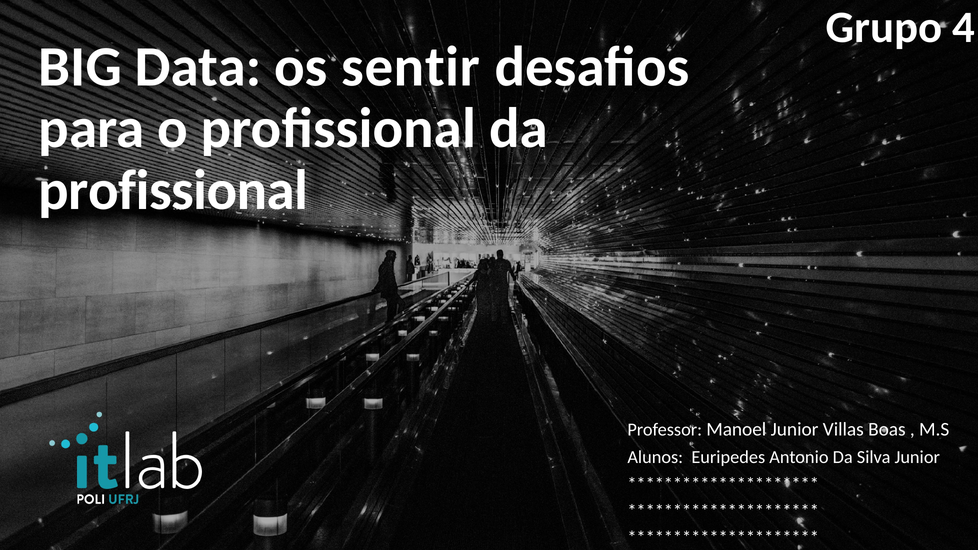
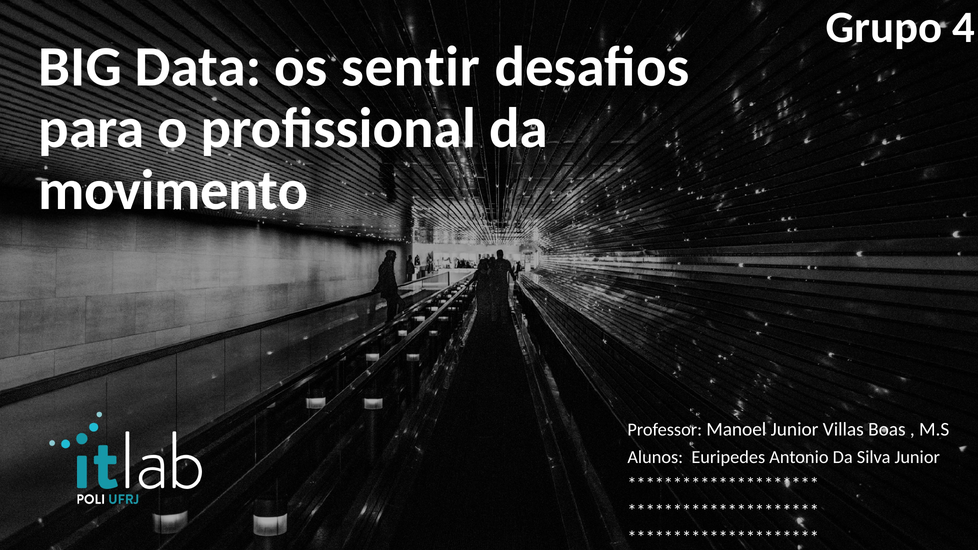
profissional: profissional -> movimento (173, 190)
